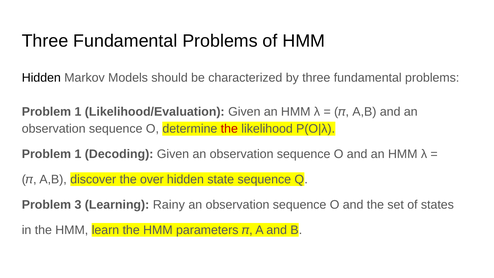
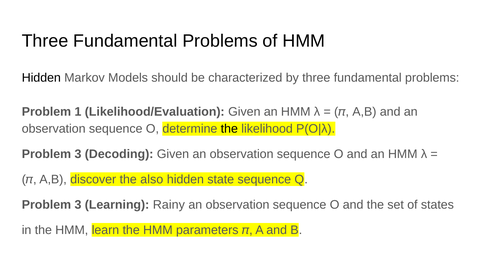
the colour: red -> black (229, 129)
1: 1 -> 3 (78, 154)
over: over -> also (152, 179)
